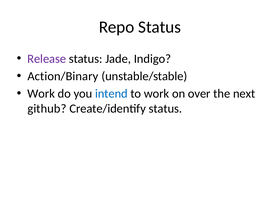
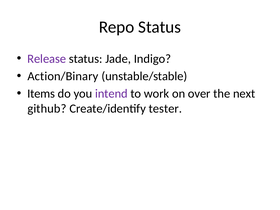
Work: Work -> Items (41, 94)
intend colour: blue -> purple (111, 94)
Create/identify status: status -> tester (165, 109)
